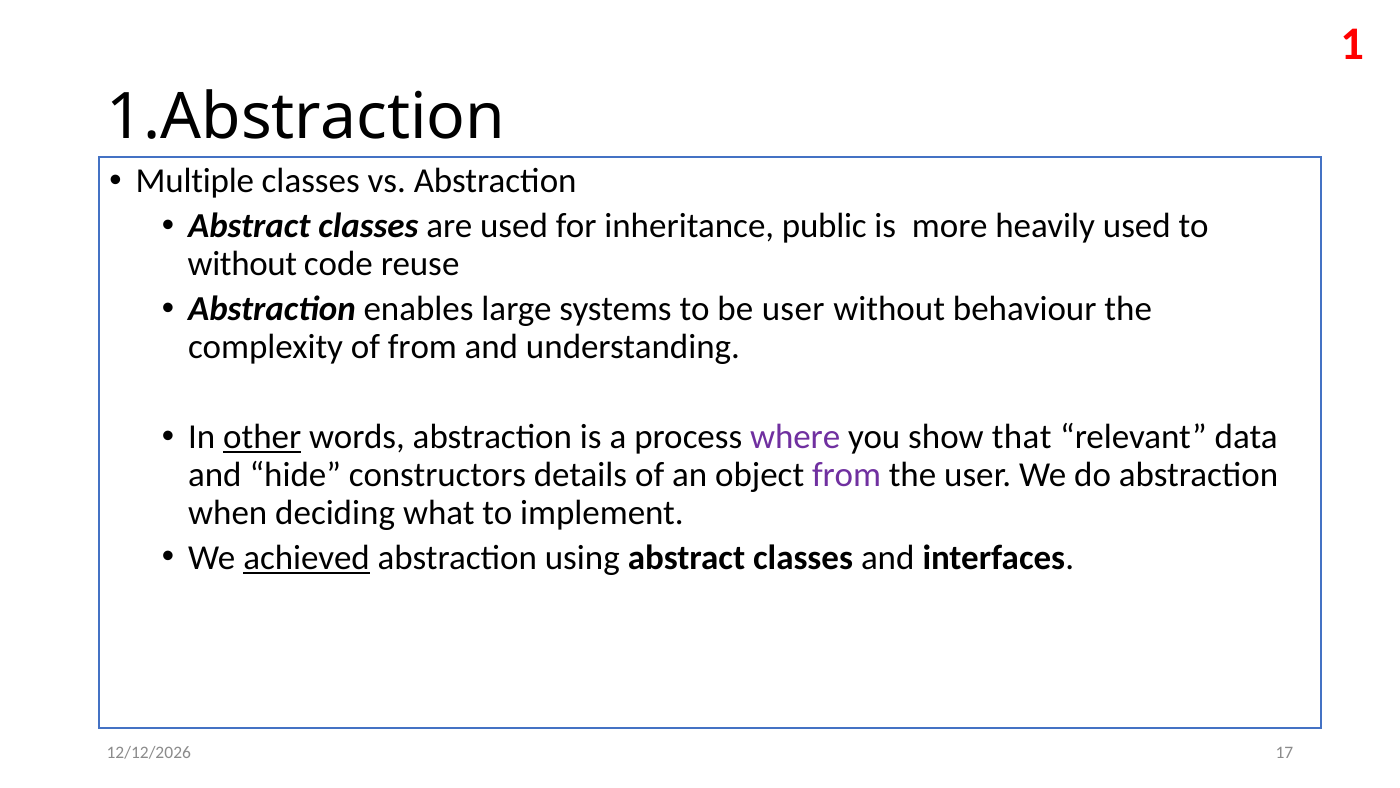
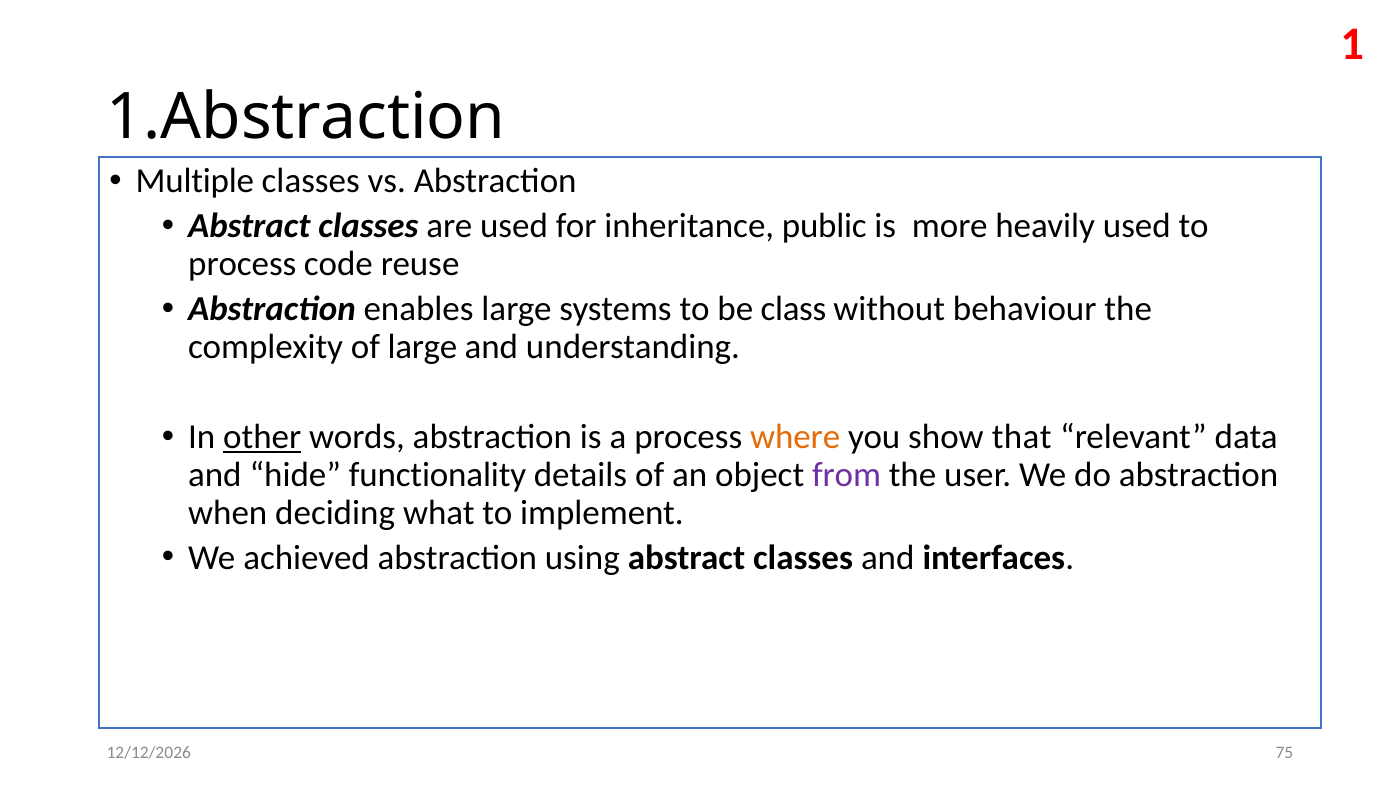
without: without -> process (242, 264)
be user: user -> class (793, 309)
of from: from -> large (422, 347)
where colour: purple -> orange (795, 437)
constructors: constructors -> functionality (437, 474)
achieved underline: present -> none (307, 557)
17: 17 -> 75 (1284, 752)
